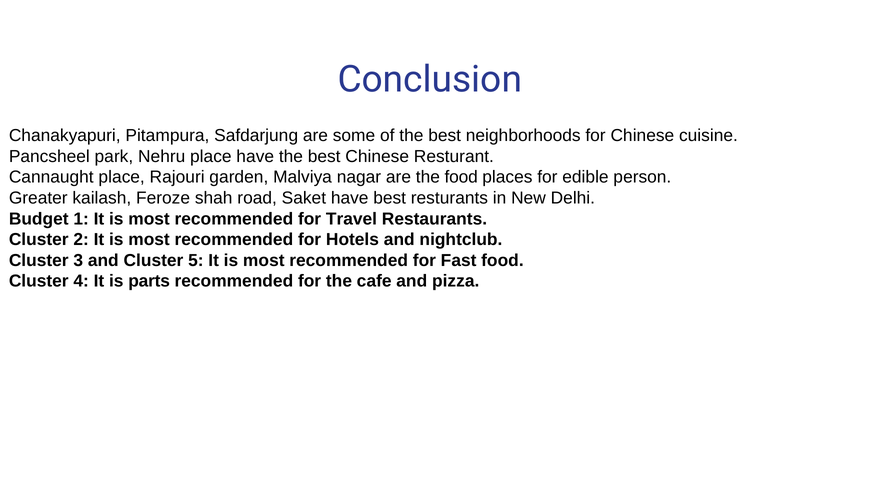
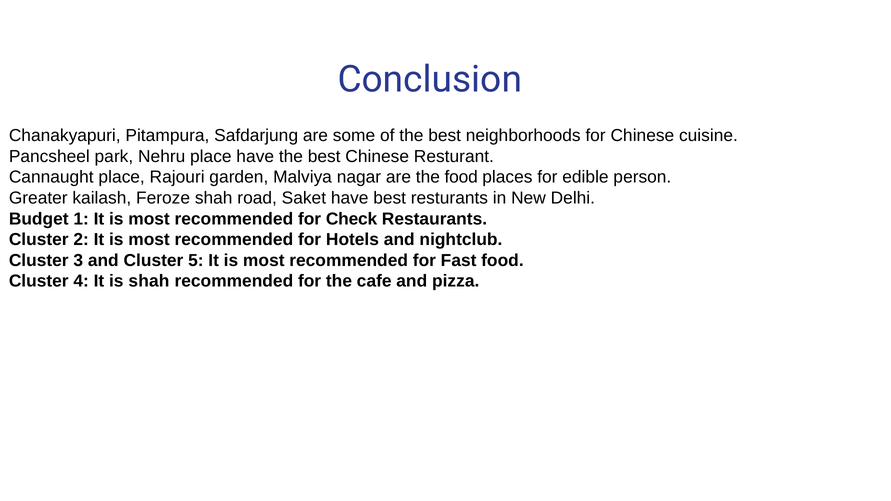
Travel: Travel -> Check (352, 219)
is parts: parts -> shah (149, 281)
